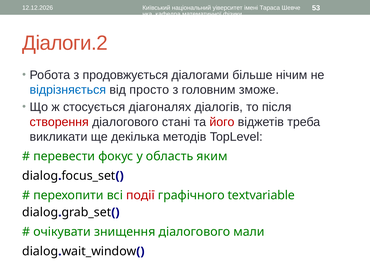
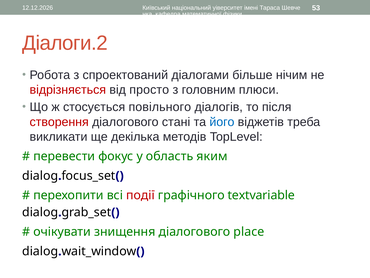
продовжується: продовжується -> спроектований (125, 75)
відрізняється colour: blue -> red (68, 90)
зможе: зможе -> плюси (259, 90)
діагоналях: діагоналях -> повільного (160, 107)
його colour: red -> blue (222, 122)
мали: мали -> place (249, 231)
